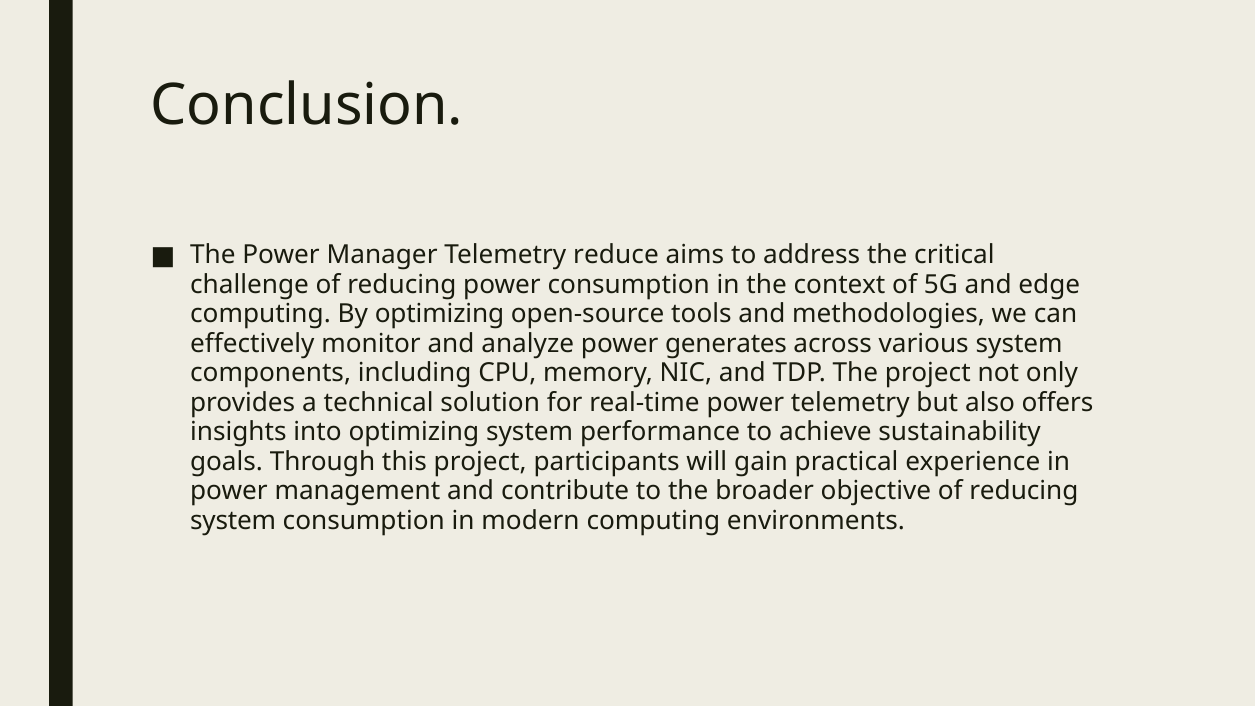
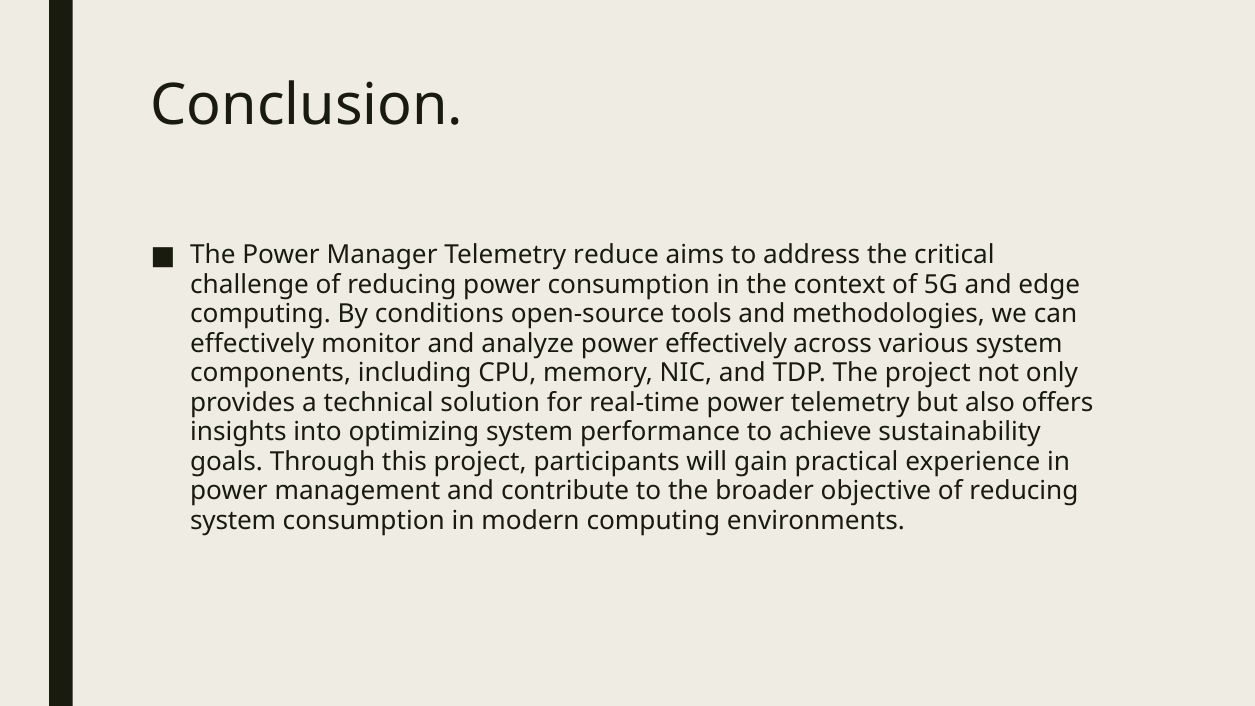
By optimizing: optimizing -> conditions (439, 314)
power generates: generates -> effectively (726, 343)
